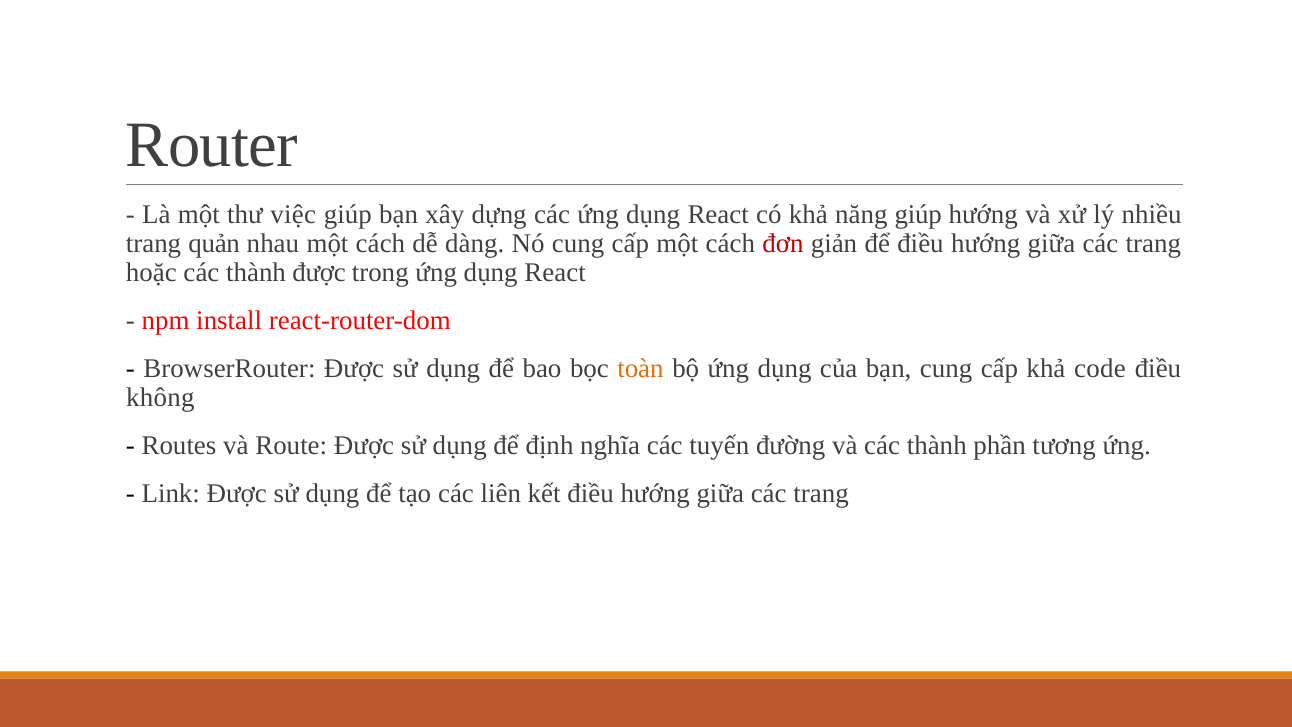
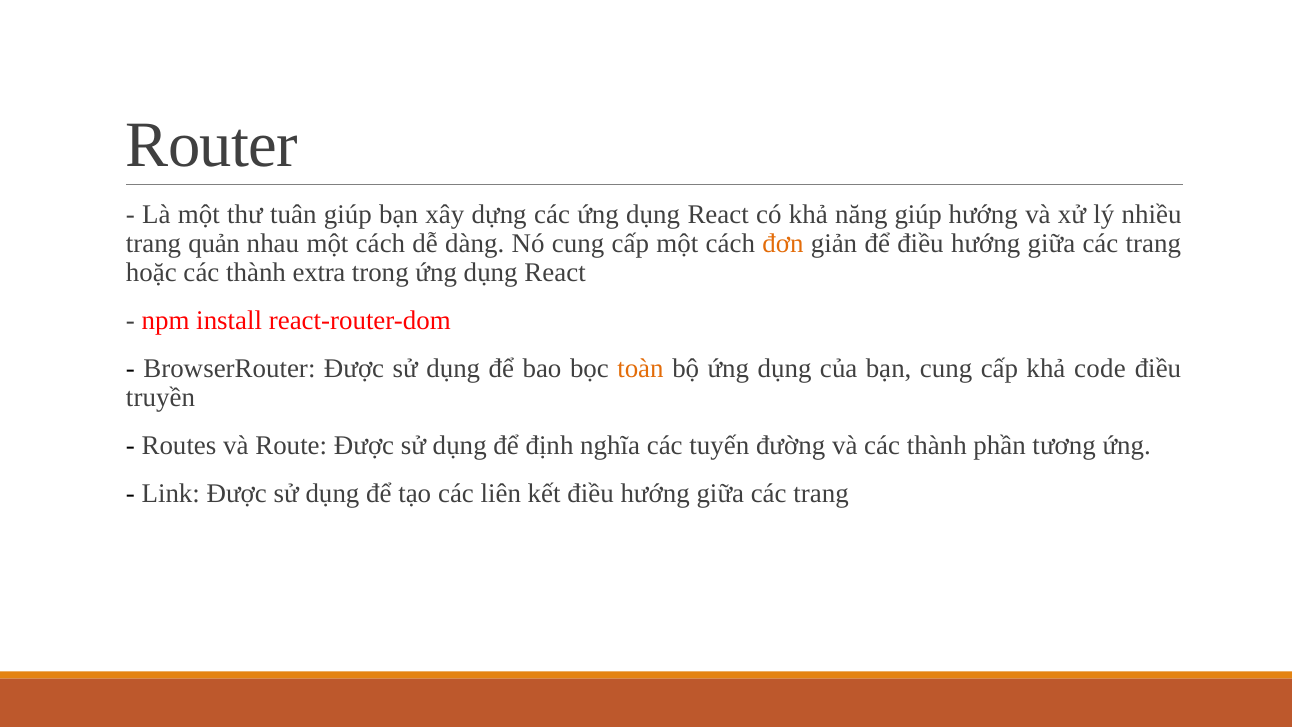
việc: việc -> tuân (293, 215)
đơn colour: red -> orange (783, 244)
thành được: được -> extra (319, 273)
không: không -> truyền (161, 398)
